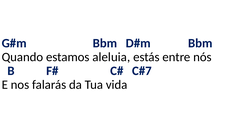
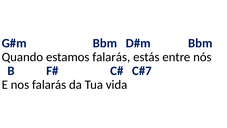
estamos aleluia: aleluia -> falarás (111, 57)
